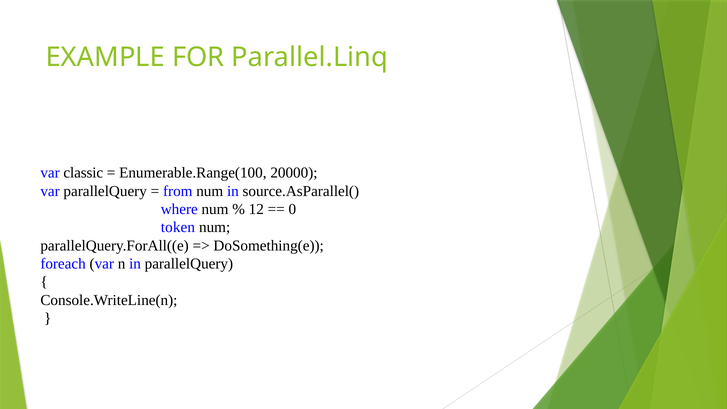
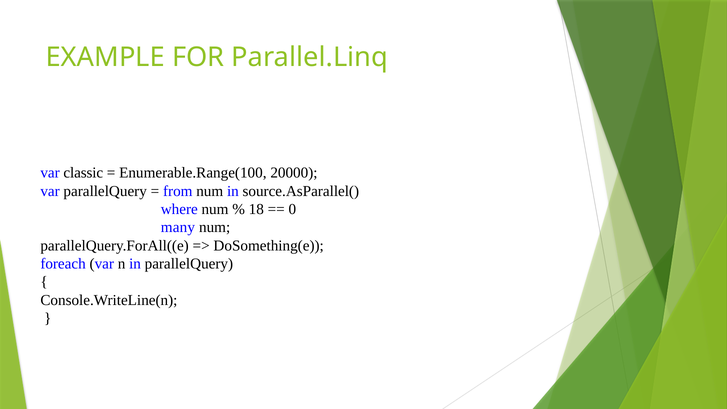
12: 12 -> 18 (256, 209)
token: token -> many (178, 227)
